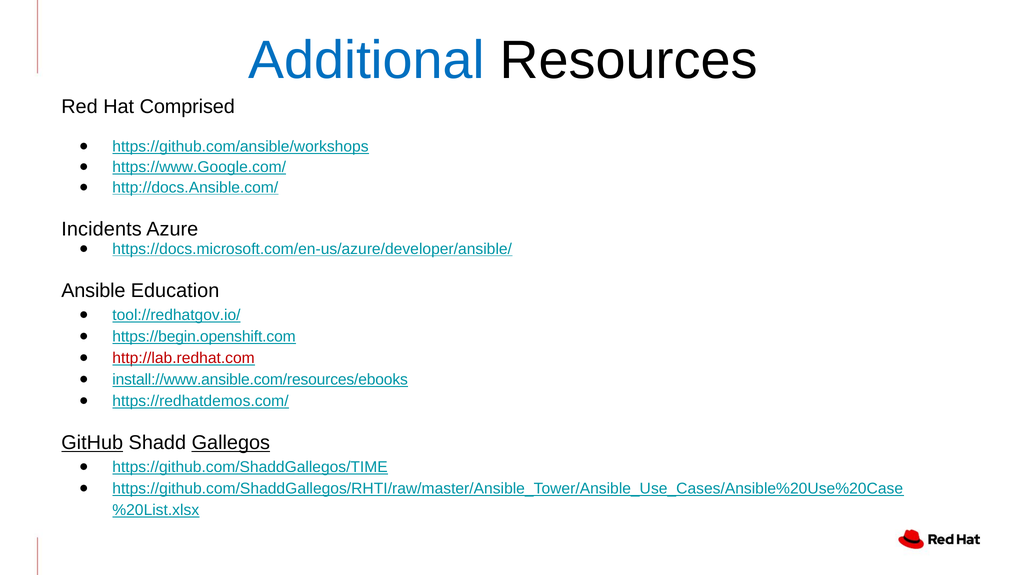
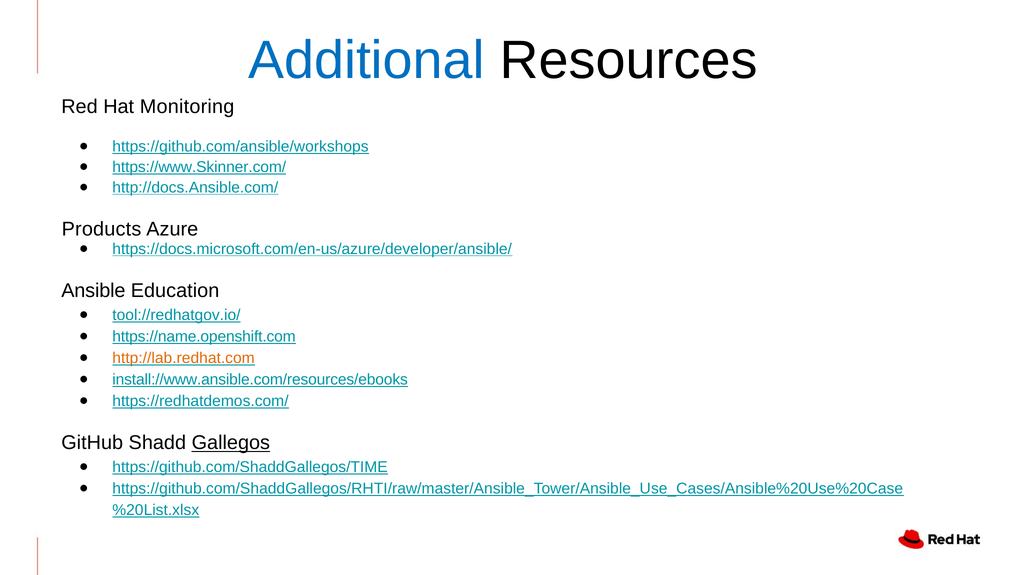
Comprised: Comprised -> Monitoring (187, 106)
https://www.Google.com/: https://www.Google.com/ -> https://www.Skinner.com/ (199, 167)
Incidents: Incidents -> Products (102, 229)
https://begin.openshift.com: https://begin.openshift.com -> https://name.openshift.com (204, 336)
http://lab.redhat.com colour: red -> orange (184, 358)
GitHub underline: present -> none (92, 442)
